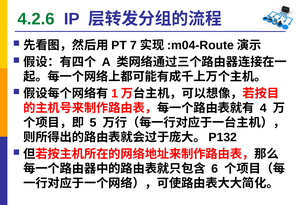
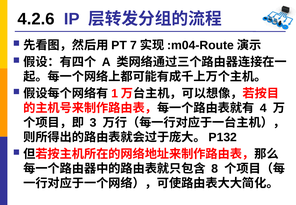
4.2.6 colour: green -> black (36, 19)
5: 5 -> 3 (93, 123)
6: 6 -> 8 (215, 169)
